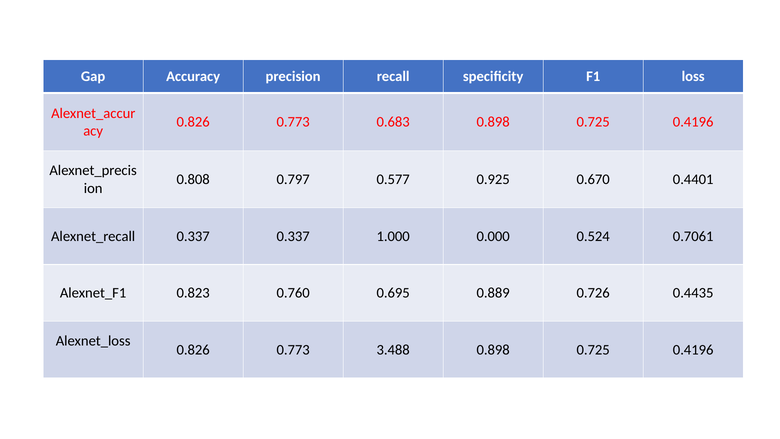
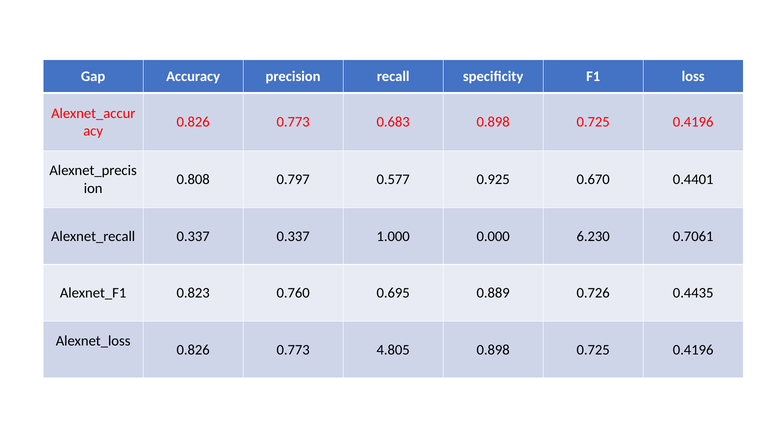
0.524: 0.524 -> 6.230 (593, 236)
3.488: 3.488 -> 4.805 (393, 350)
